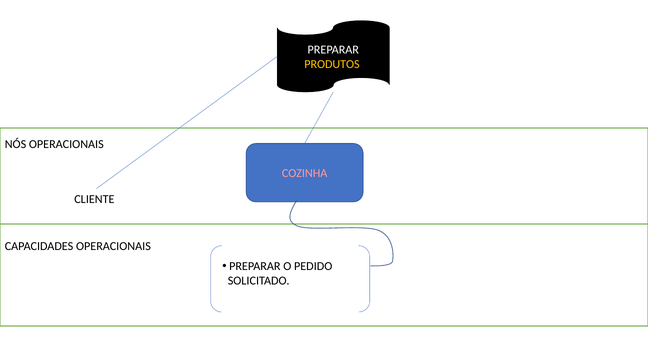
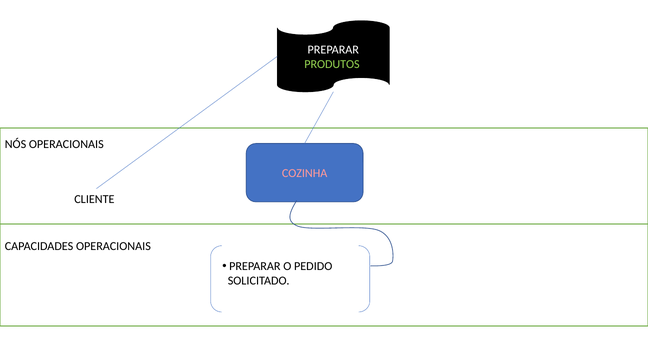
PRODUTOS colour: yellow -> light green (332, 65)
